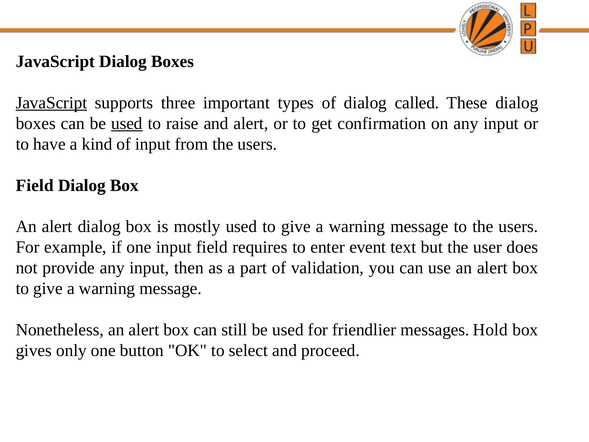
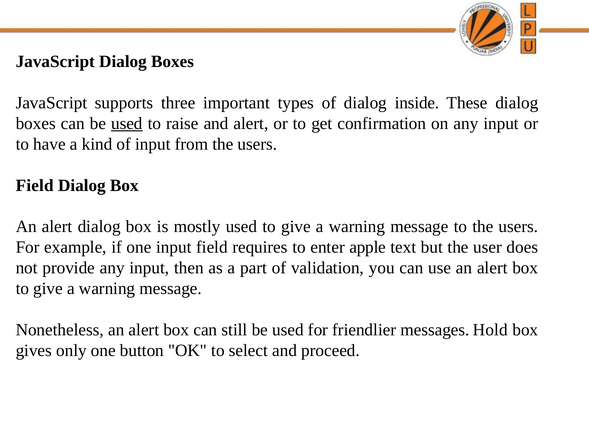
JavaScript underline: present -> none (51, 103)
called: called -> inside (417, 103)
event: event -> apple (368, 247)
